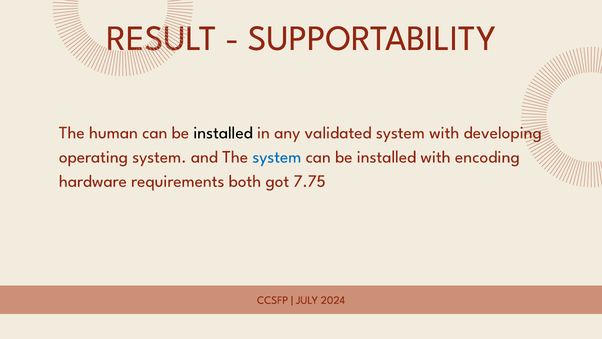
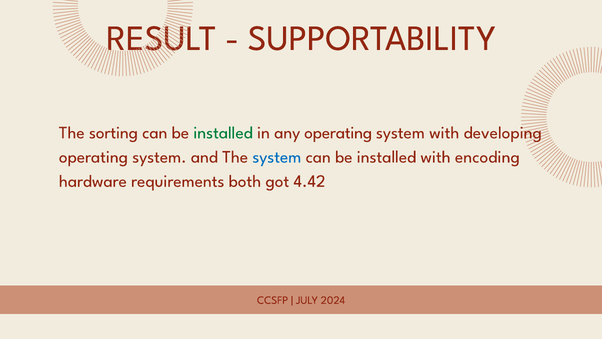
human: human -> sorting (113, 132)
installed colour: black -> green (223, 132)
any validated: validated -> operating (338, 132)
7.75: 7.75 -> 4.42 (309, 181)
